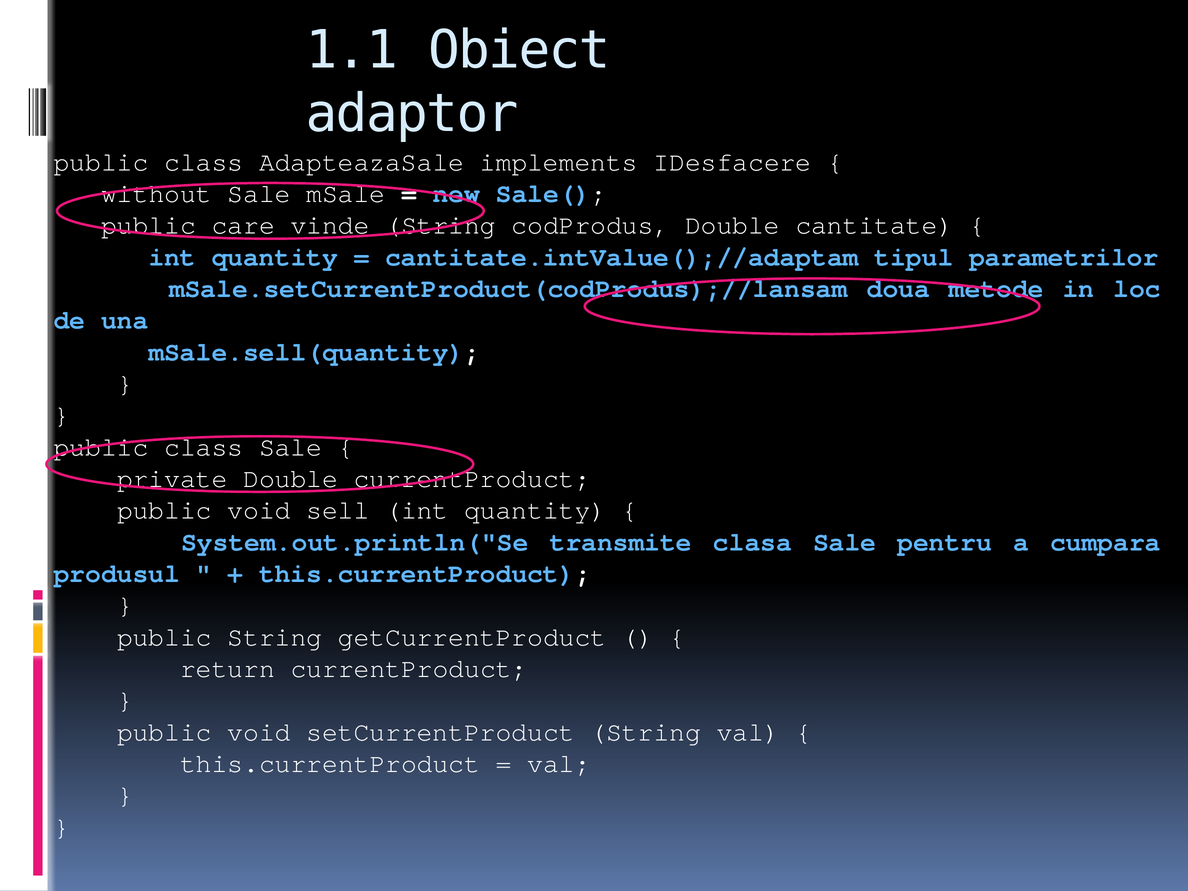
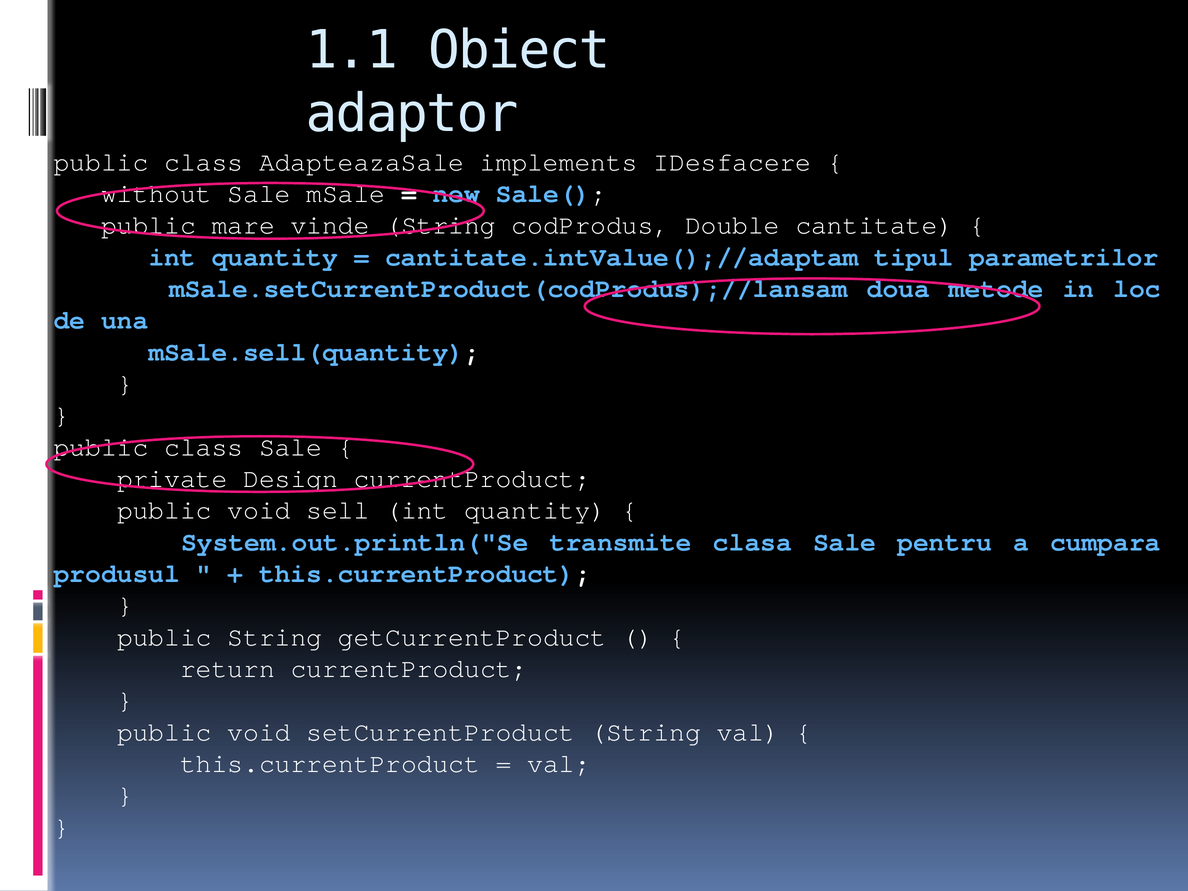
care: care -> mare (243, 225)
private Double: Double -> Design (291, 479)
